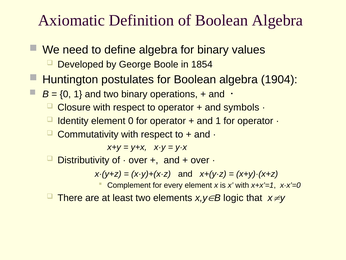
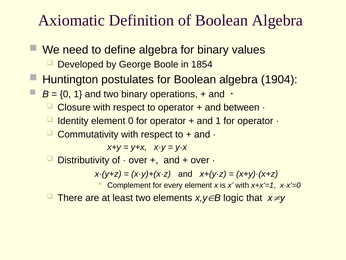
symbols: symbols -> between (241, 107)
